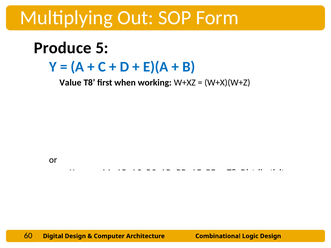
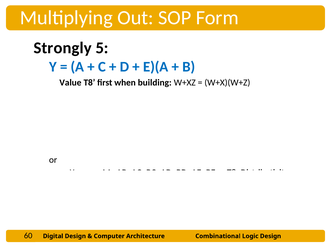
Produce: Produce -> Strongly (63, 48)
working: working -> building (155, 83)
